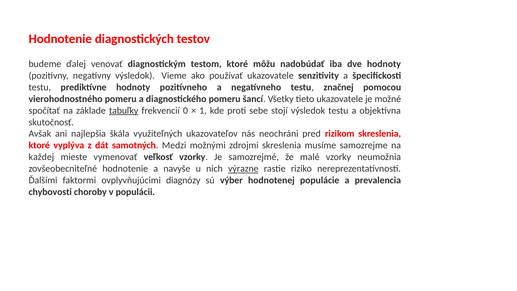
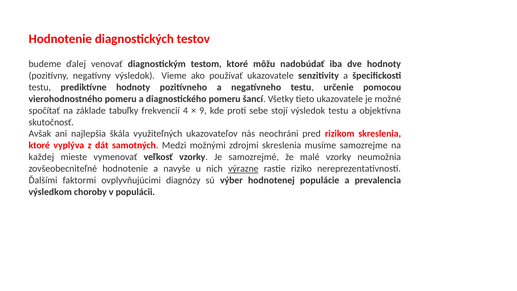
značnej: značnej -> určenie (339, 87)
tabuľky underline: present -> none (124, 110)
0: 0 -> 4 (185, 110)
1: 1 -> 9 (203, 110)
chybovosti: chybovosti -> výsledkom (50, 192)
